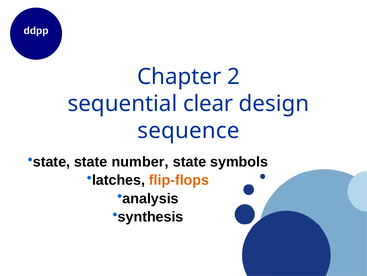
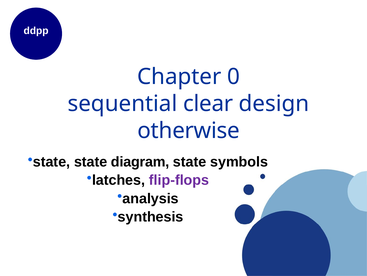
2: 2 -> 0 (234, 76)
sequence: sequence -> otherwise (189, 130)
number: number -> diagram (140, 162)
flip-flops colour: orange -> purple (179, 180)
